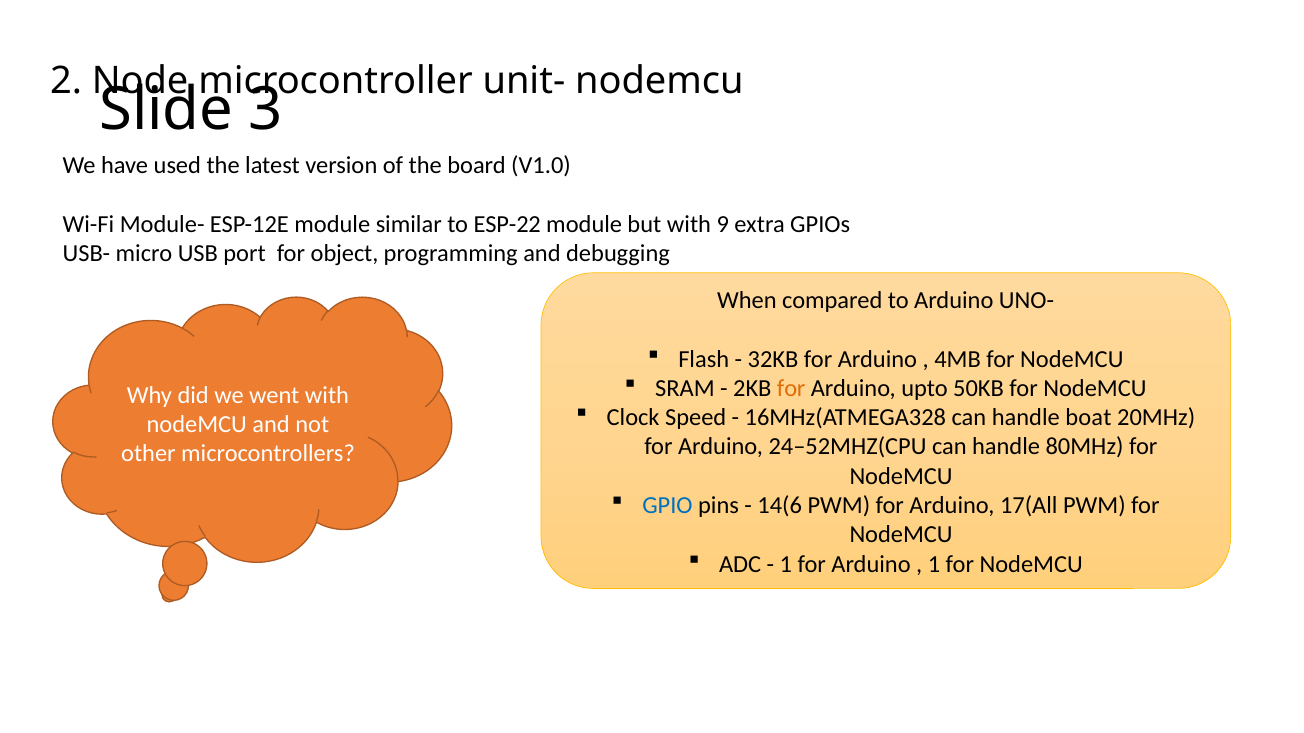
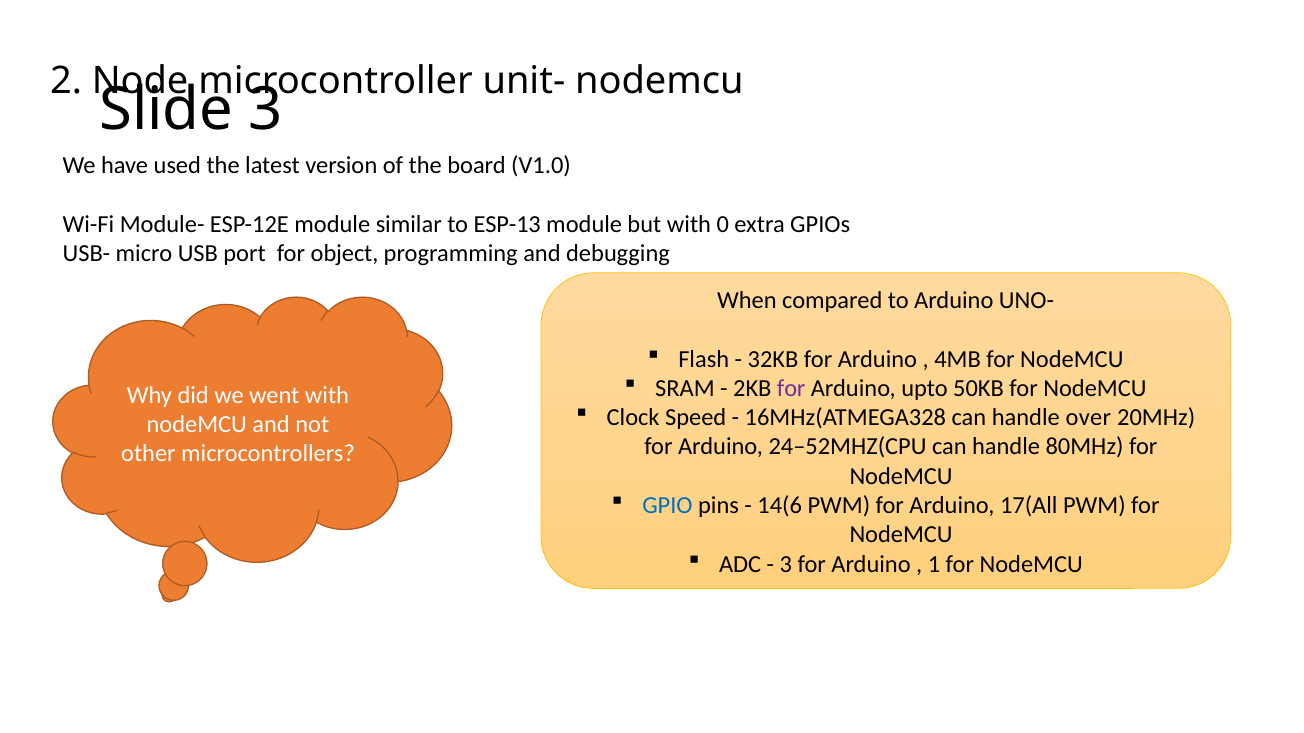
ESP-22: ESP-22 -> ESP-13 (507, 224)
9: 9 -> 0 (723, 224)
for colour: orange -> purple (791, 389)
boat: boat -> over (1088, 418)
1: 1 -> 3 (786, 565)
